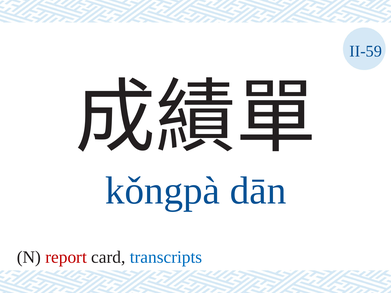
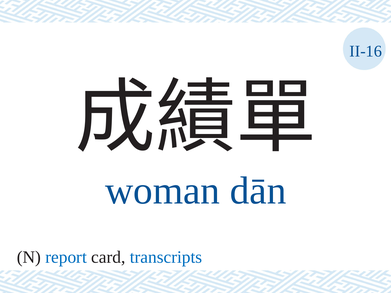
II-59: II-59 -> II-16 (366, 51)
kǒngpà: kǒngpà -> woman (163, 191)
report colour: red -> blue (66, 257)
